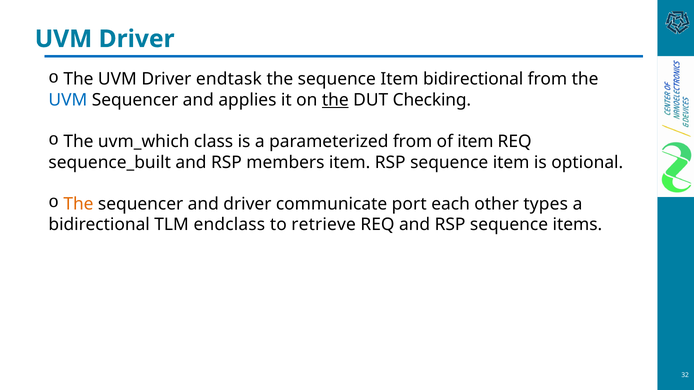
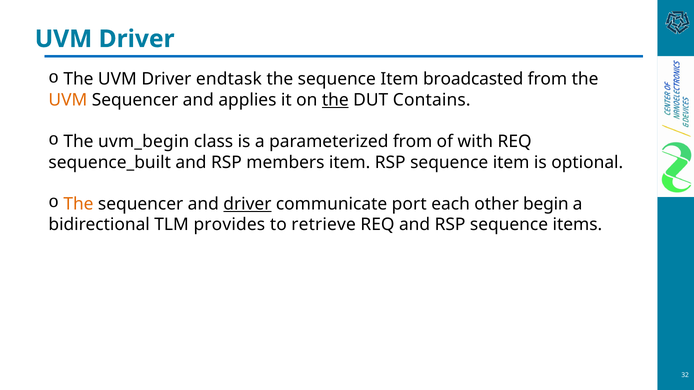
Item bidirectional: bidirectional -> broadcasted (473, 79)
UVM colour: blue -> orange (68, 100)
Checking: Checking -> Contains (432, 100)
uvm_which: uvm_which -> uvm_begin (144, 142)
of item: item -> with (475, 142)
driver underline: none -> present (247, 204)
types: types -> begin (546, 204)
endclass: endclass -> provides (229, 225)
